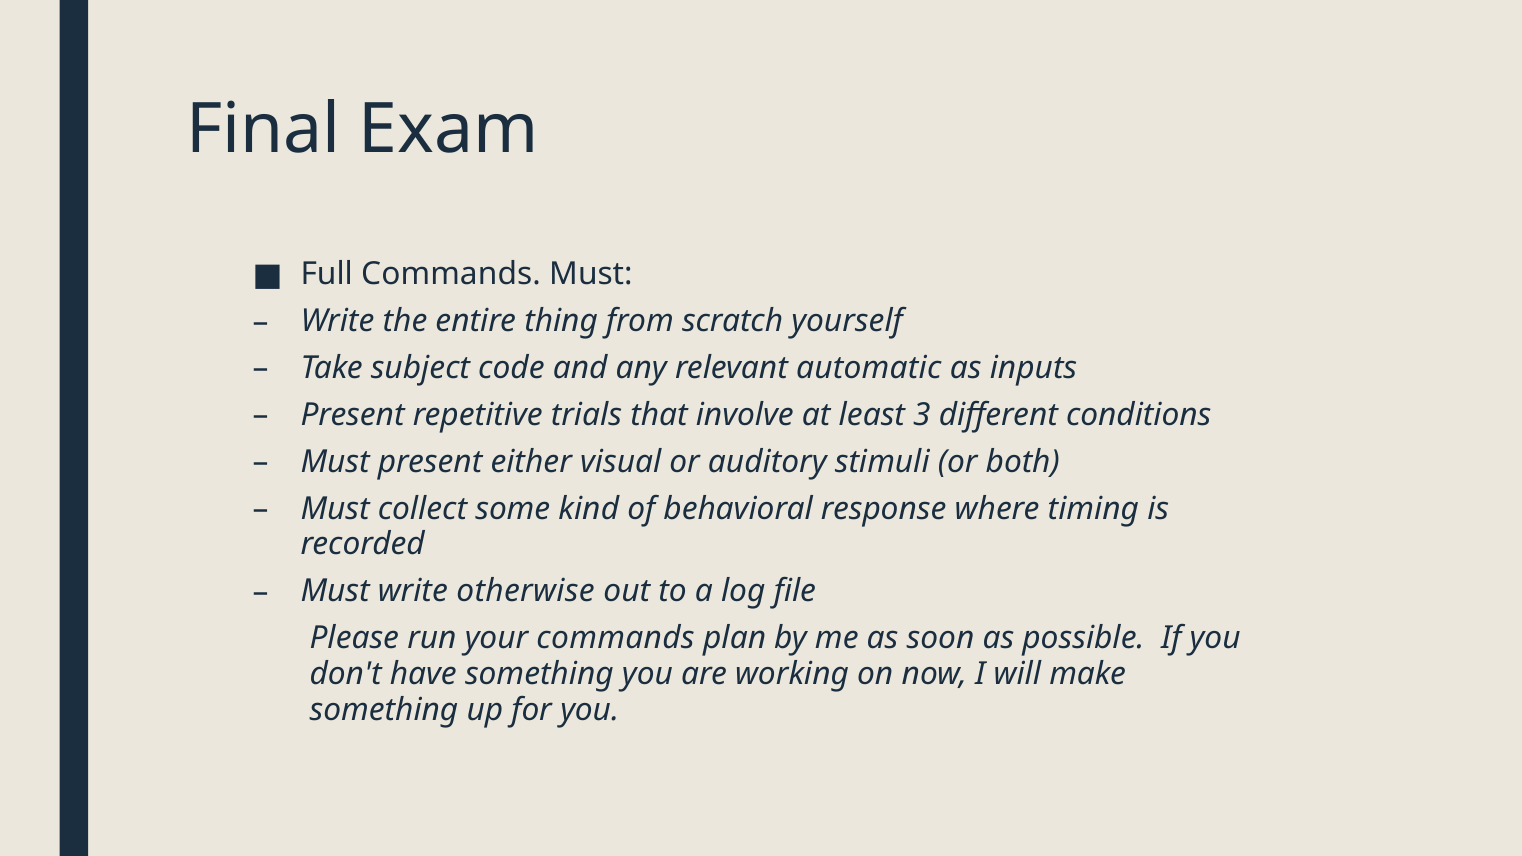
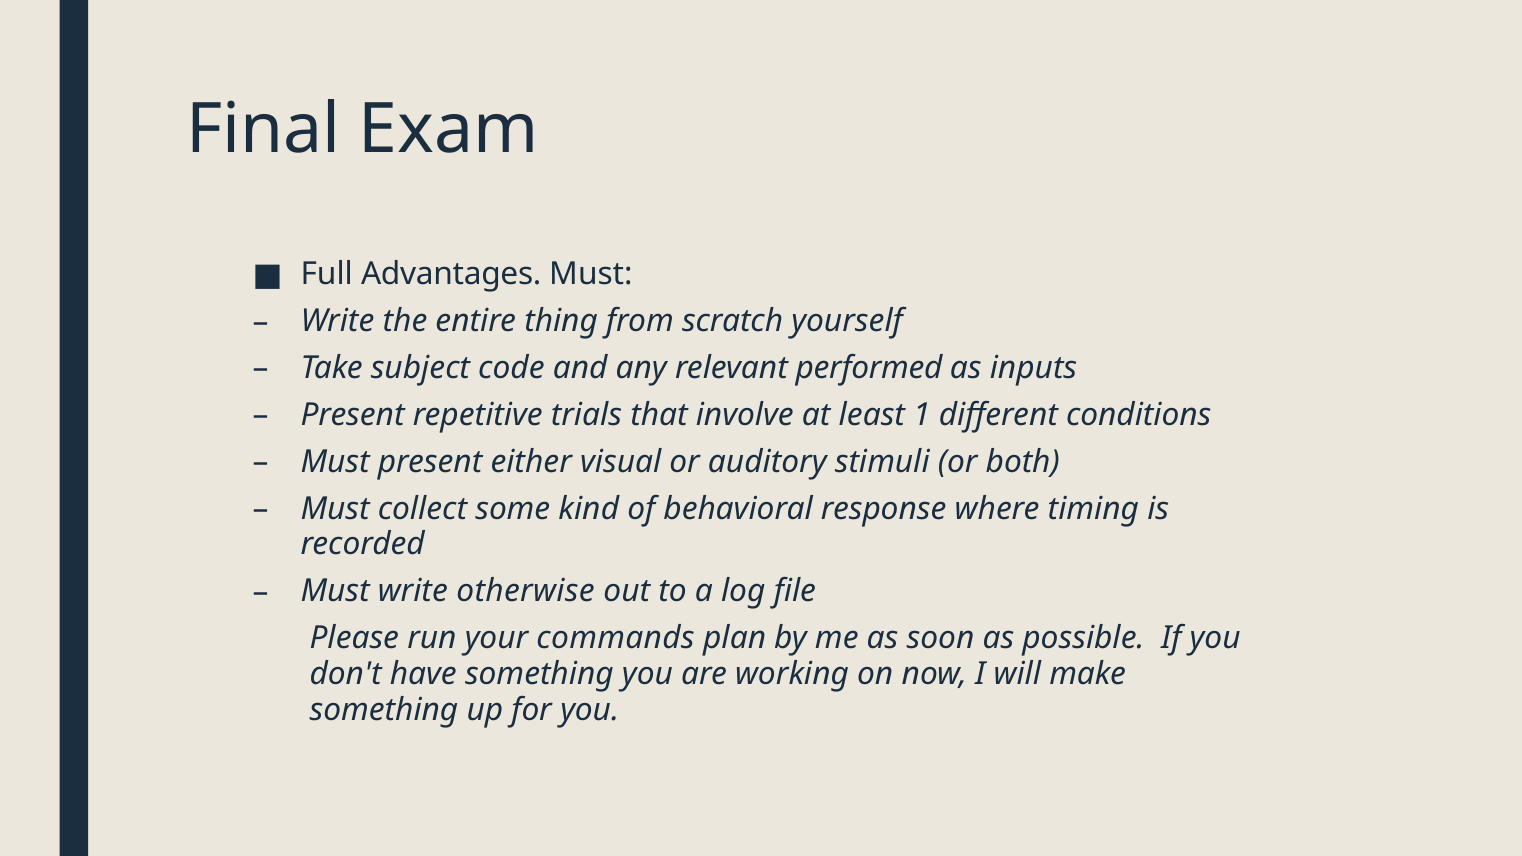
Full Commands: Commands -> Advantages (451, 274)
automatic: automatic -> performed (869, 368)
3: 3 -> 1 (922, 415)
